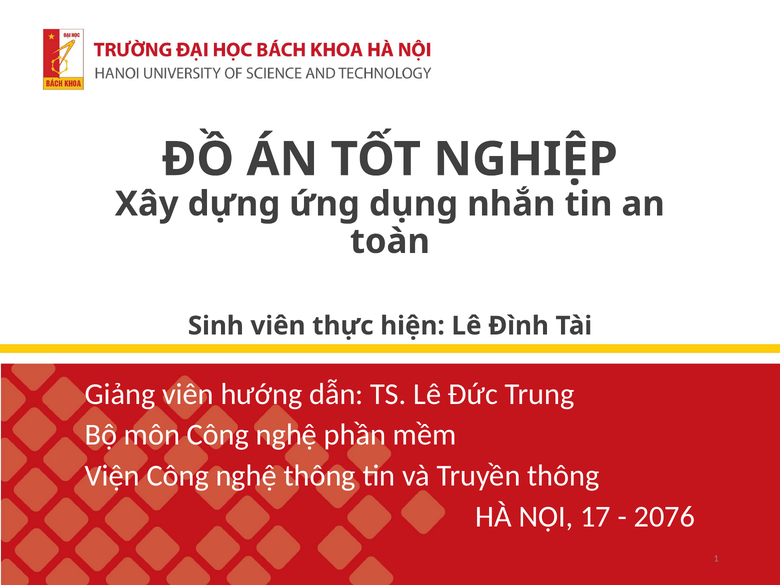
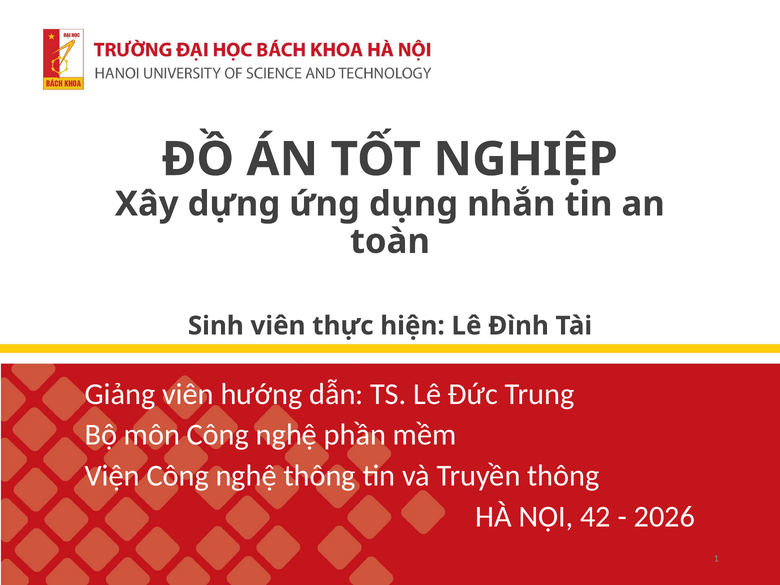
17: 17 -> 42 (595, 517)
2076: 2076 -> 2026 (664, 517)
